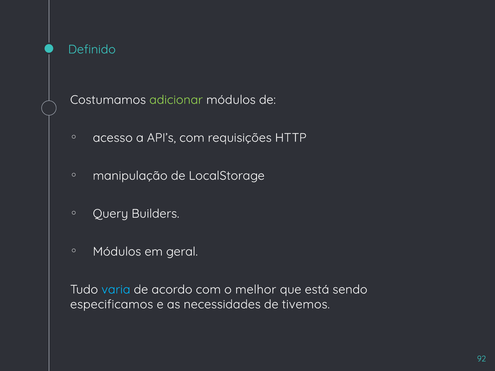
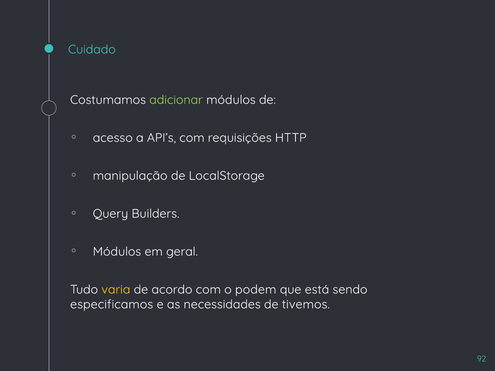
Definido: Definido -> Cuidado (92, 49)
varia colour: light blue -> yellow (116, 290)
melhor: melhor -> podem (256, 290)
